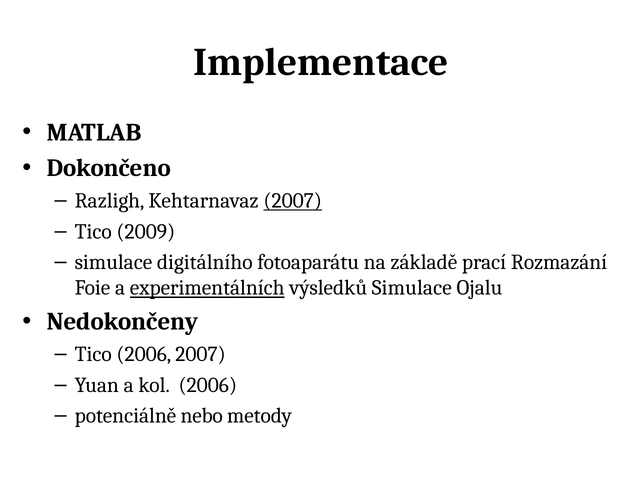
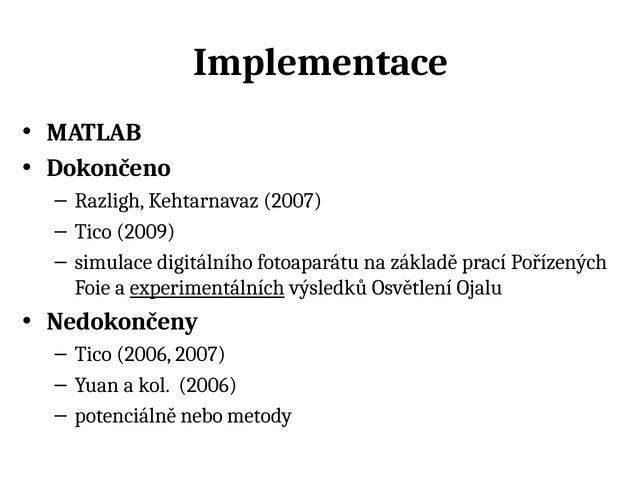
2007 underline: present -> none (293, 201)
Rozmazání: Rozmazání -> Pořízených (559, 262)
výsledků Simulace: Simulace -> Osvětlení (412, 288)
